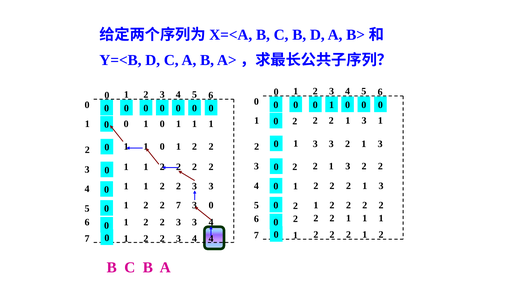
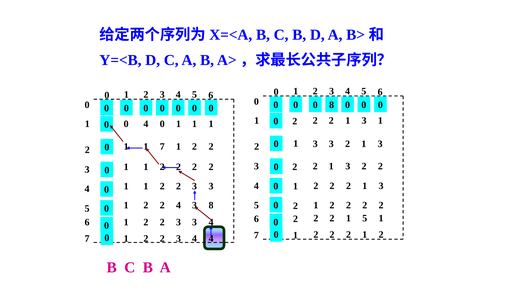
1: 1 -> 8 (332, 105)
1: 1 -> 4 (146, 124)
0: 0 -> 7 (162, 147)
2 7: 7 -> 4 (178, 205)
0: 0 -> 8 (211, 205)
1: 1 -> 5 (365, 218)
